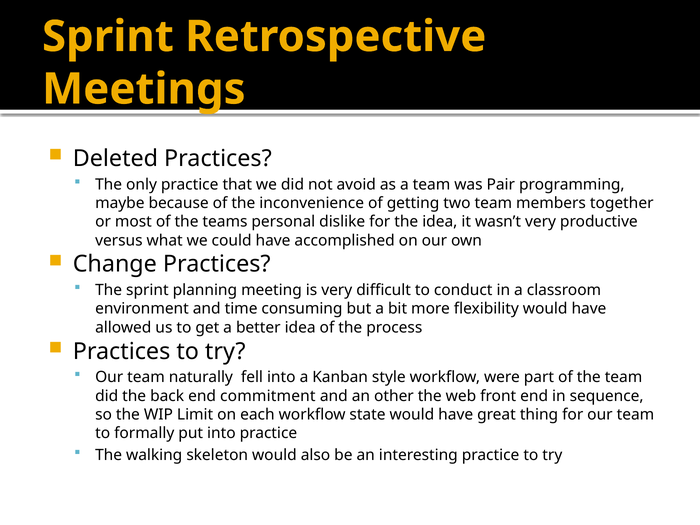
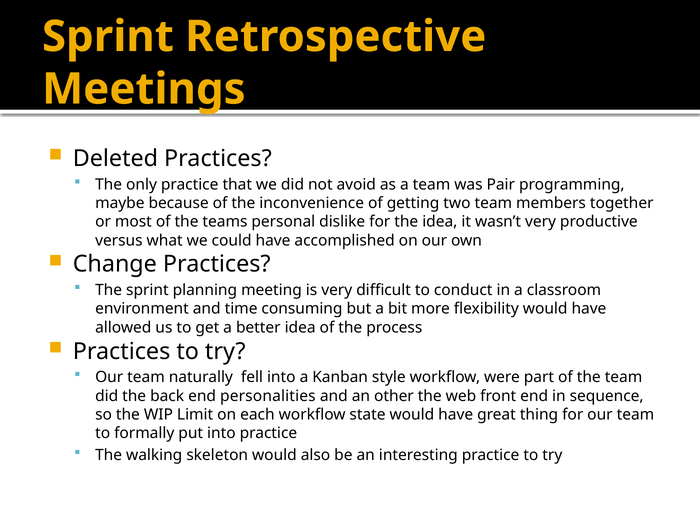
commitment: commitment -> personalities (268, 396)
